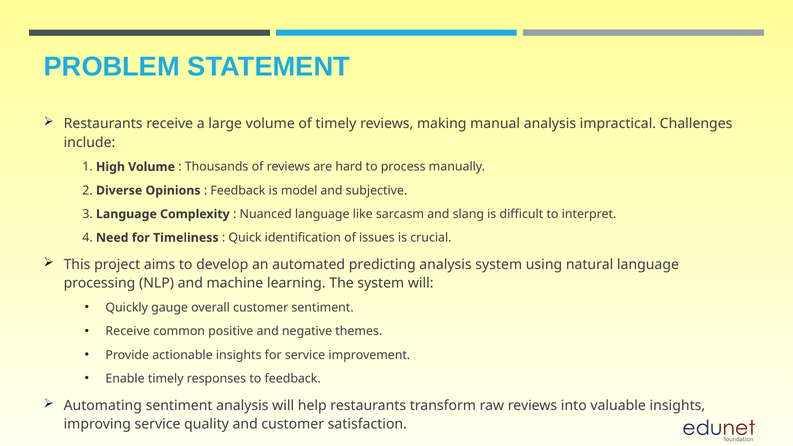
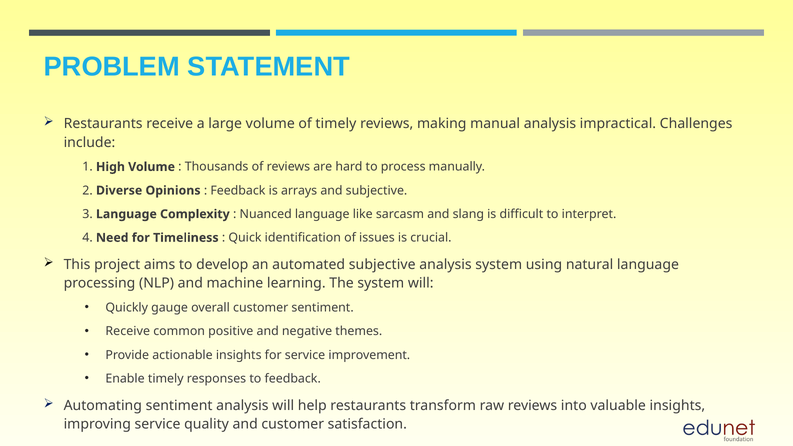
model: model -> arrays (299, 191)
automated predicting: predicting -> subjective (382, 265)
